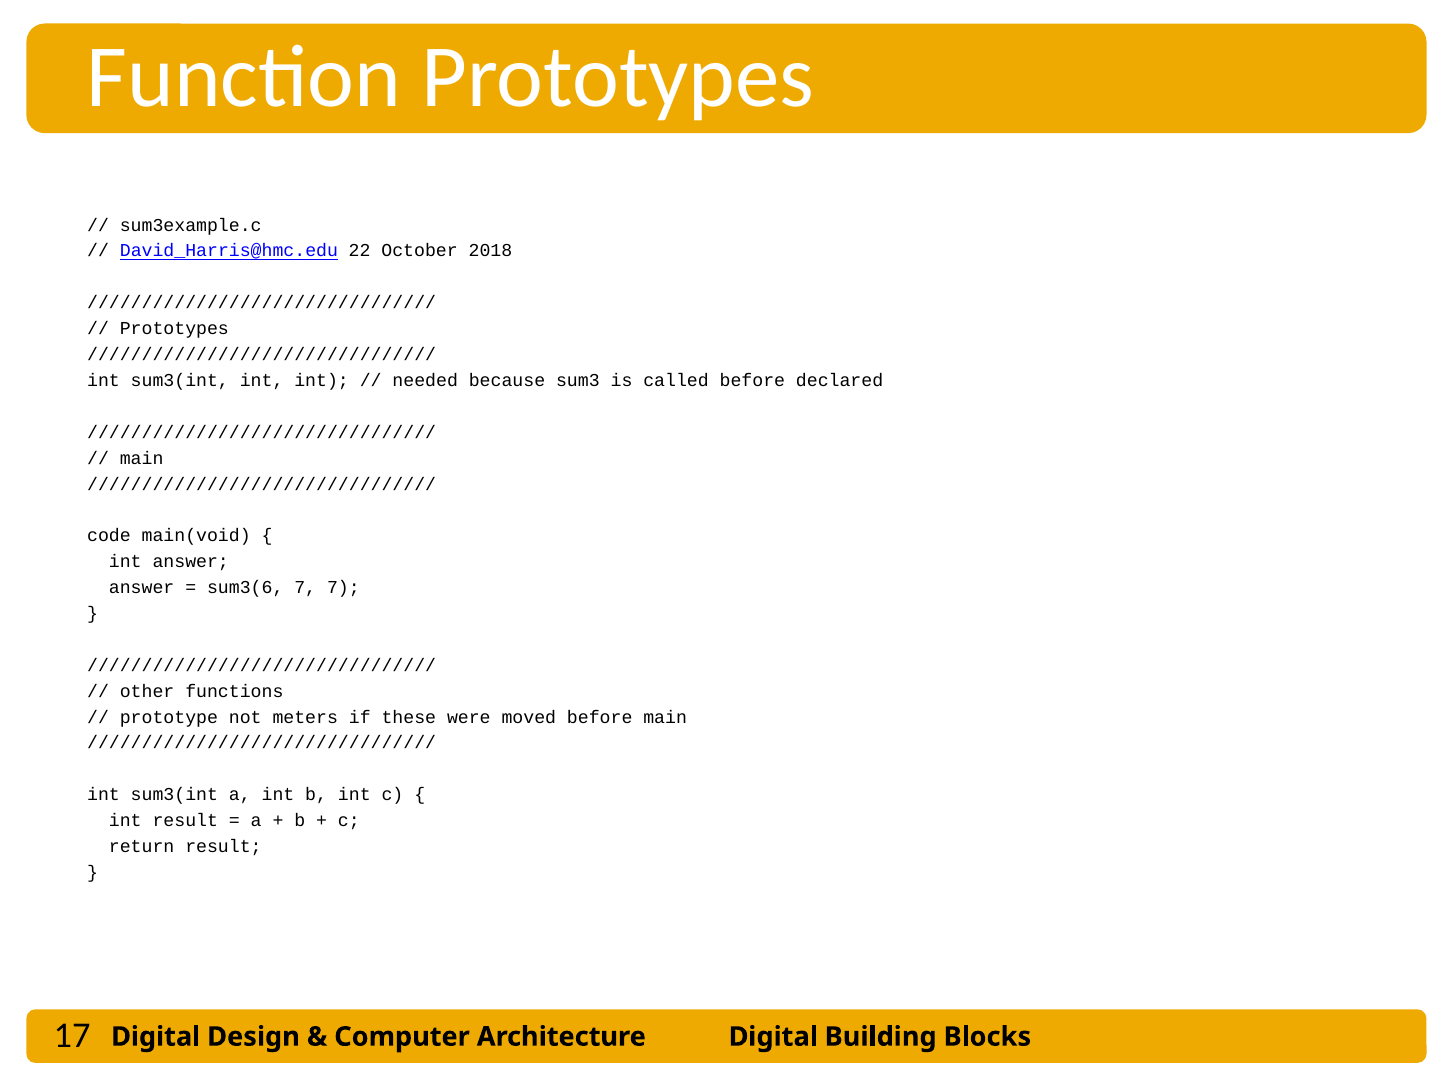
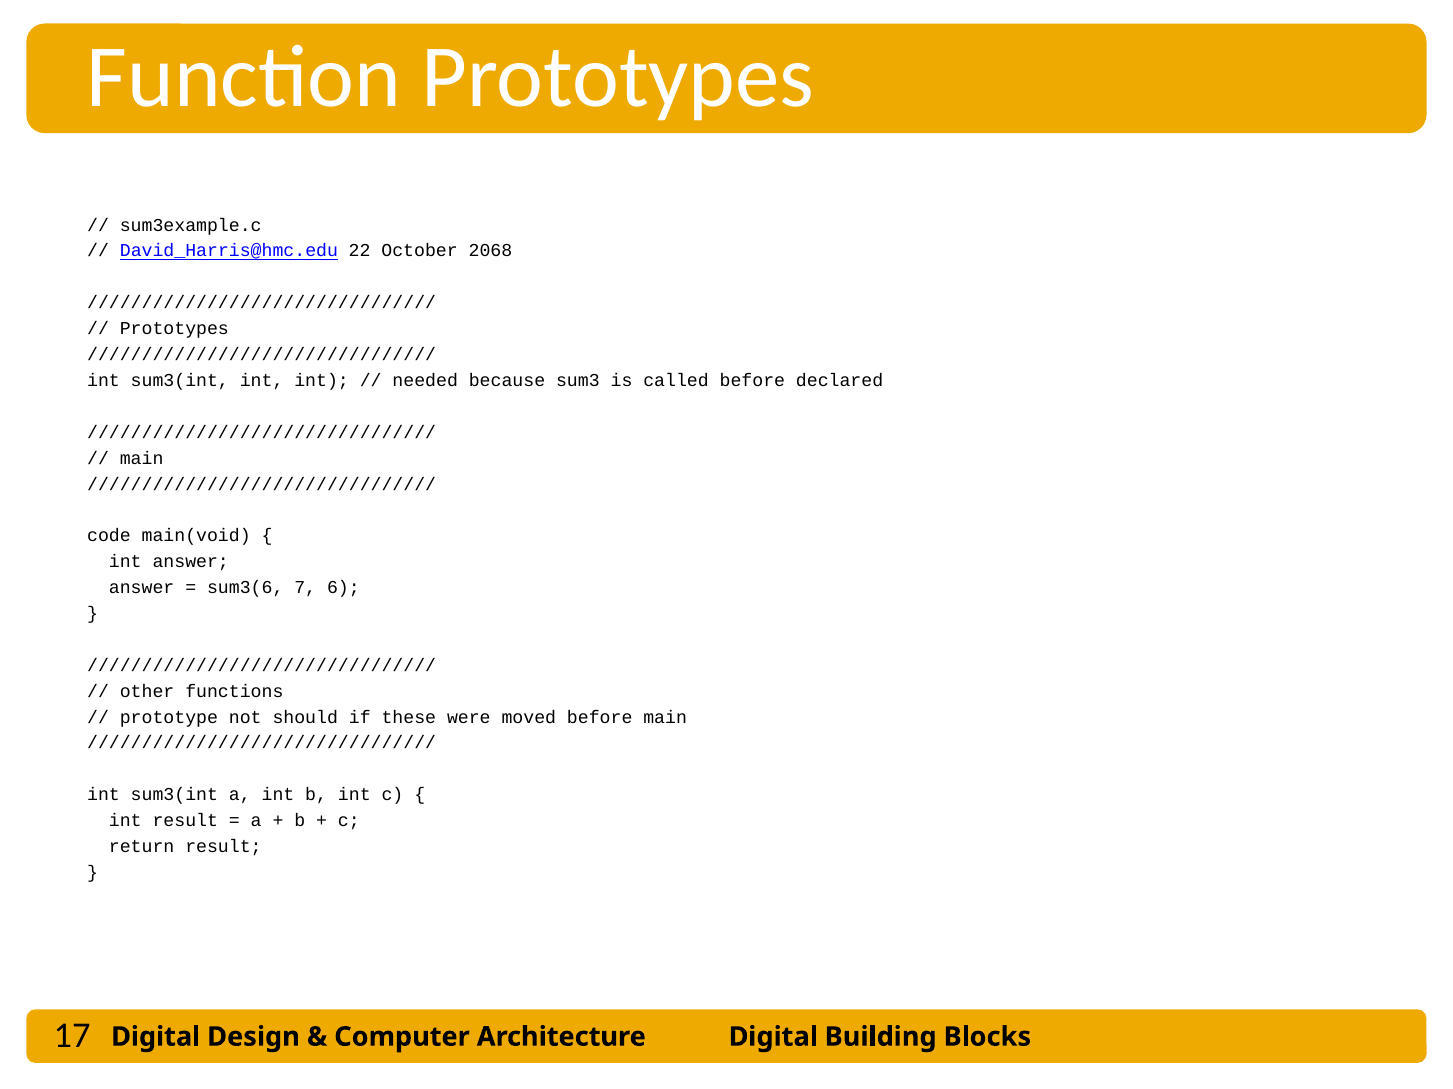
2018: 2018 -> 2068 (490, 251)
7 7: 7 -> 6 (343, 588)
meters: meters -> should (305, 718)
